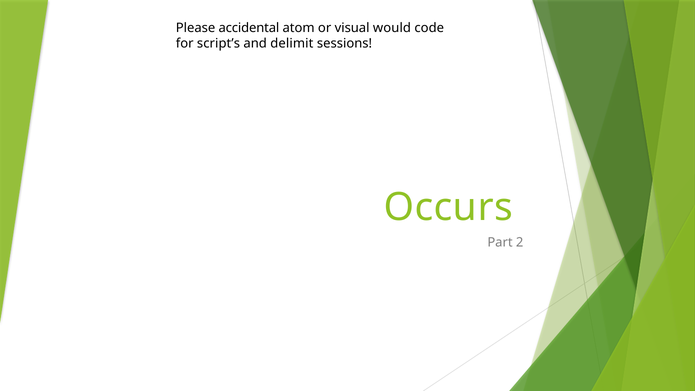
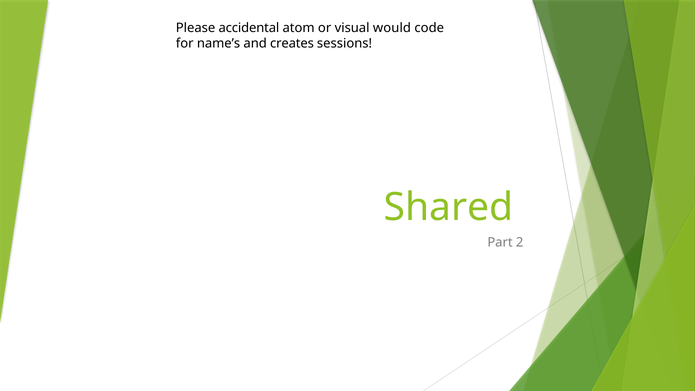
script’s: script’s -> name’s (219, 44)
delimit: delimit -> creates (292, 44)
Occurs: Occurs -> Shared (448, 208)
